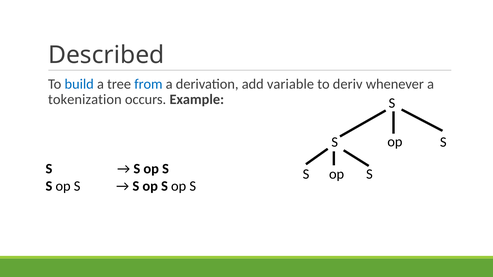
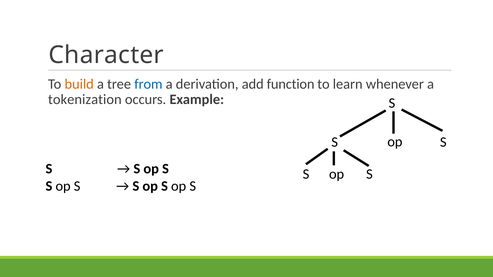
Described: Described -> Character (106, 55)
build colour: blue -> orange (79, 84)
variable: variable -> function (291, 84)
deriv: deriv -> learn (348, 84)
